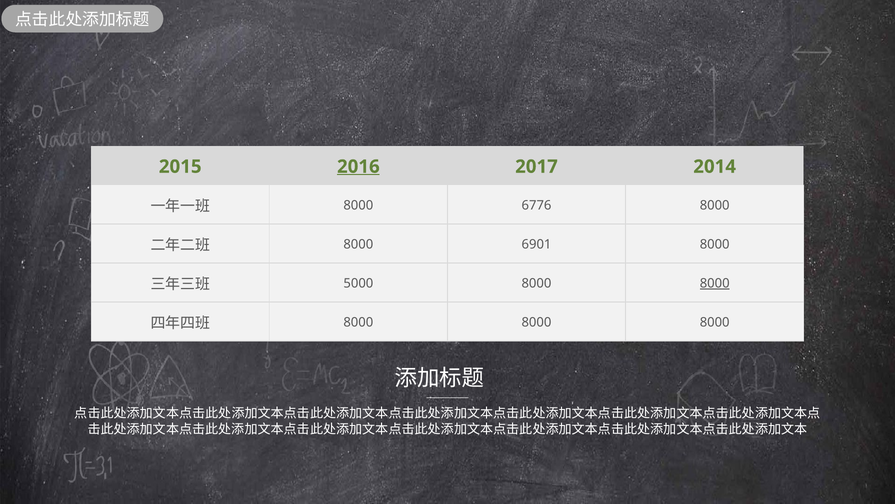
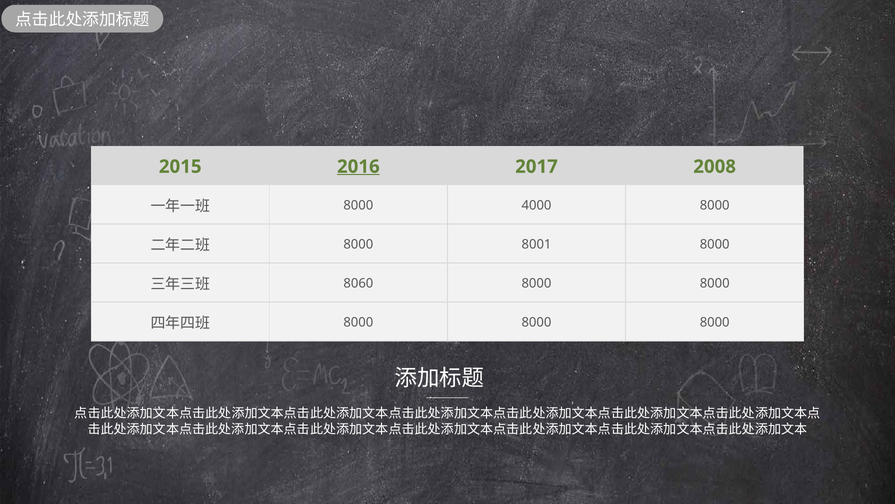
2014: 2014 -> 2008 (715, 166)
6776: 6776 -> 4000 (537, 205)
6901: 6901 -> 8001 (537, 244)
5000: 5000 -> 8060 (358, 283)
8000 underline: present -> none (715, 283)
